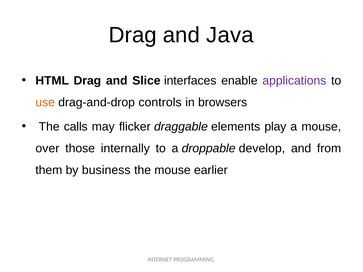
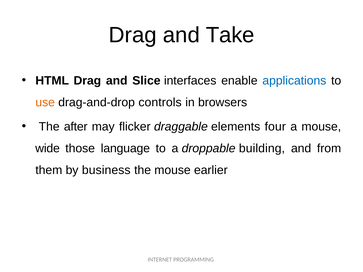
Java: Java -> Take (230, 35)
applications colour: purple -> blue (294, 81)
calls: calls -> after (76, 127)
play: play -> four (275, 127)
over: over -> wide (48, 148)
internally: internally -> language (125, 148)
develop: develop -> building (262, 148)
